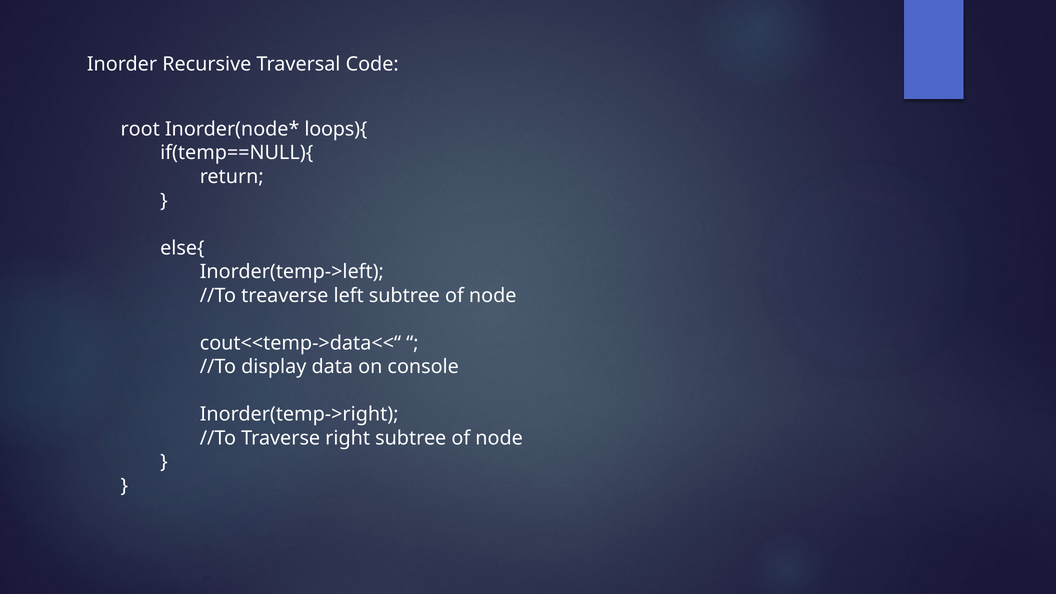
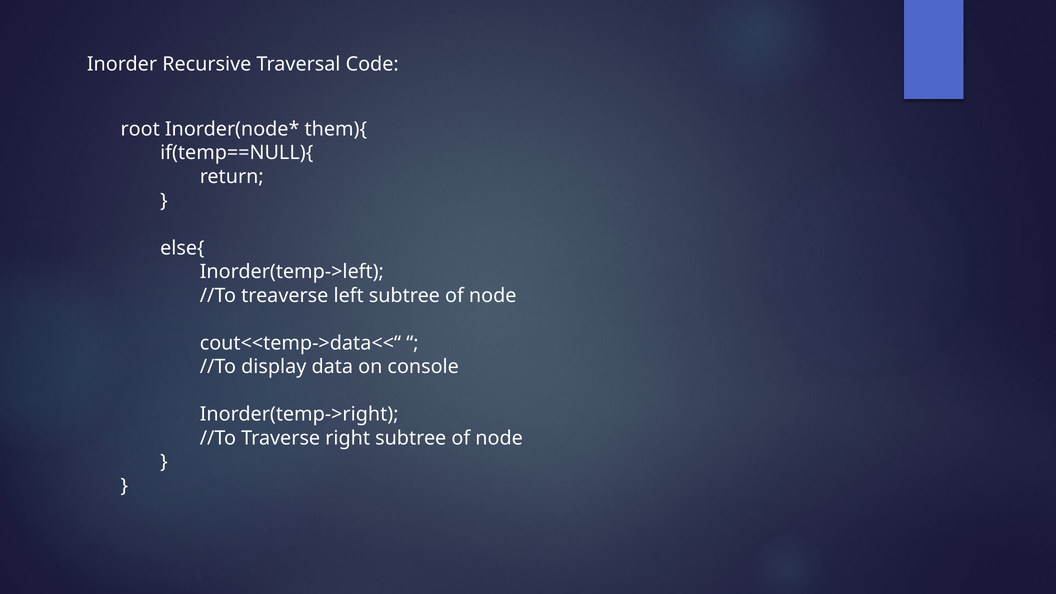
loops){: loops){ -> them){ (336, 129)
